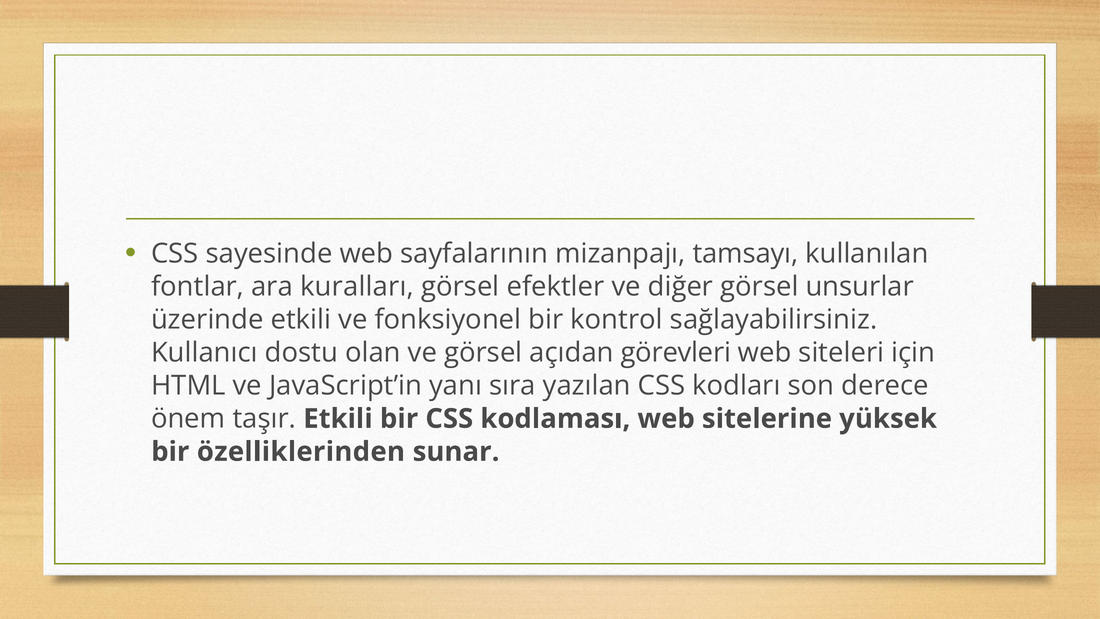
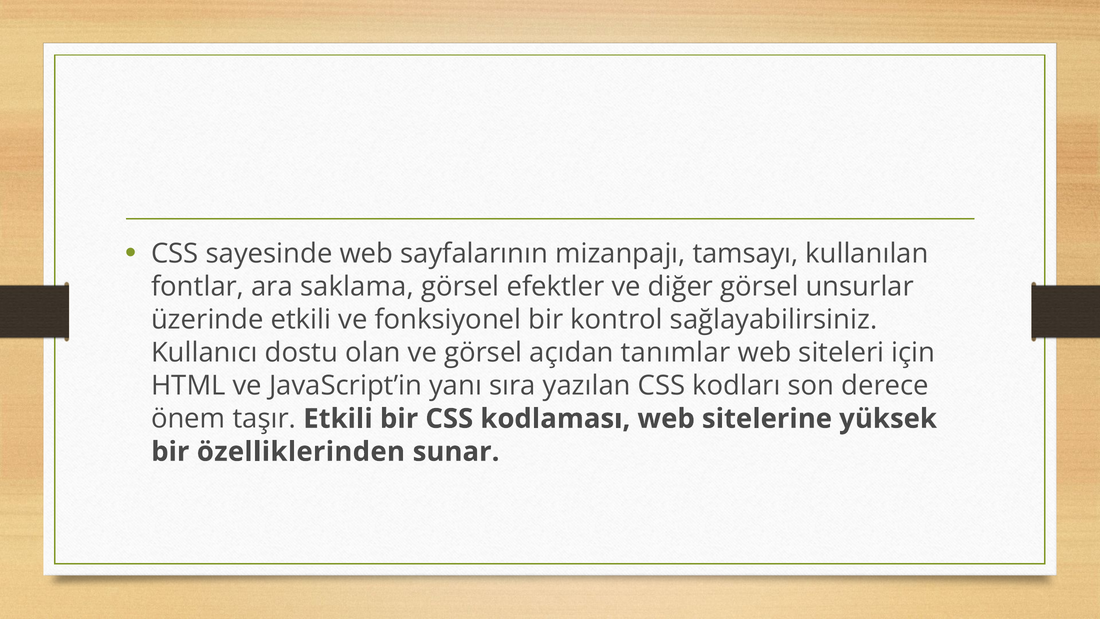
kuralları: kuralları -> saklama (357, 287)
görevleri: görevleri -> tanımlar (676, 353)
